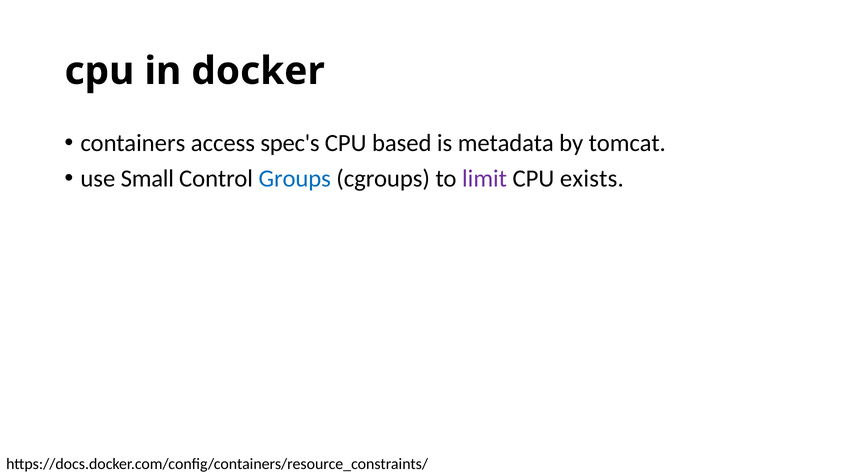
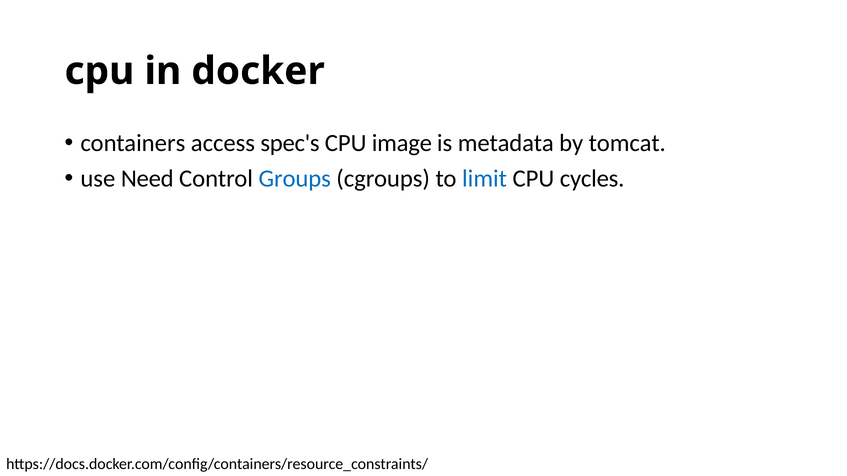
based: based -> image (402, 143)
Small: Small -> Need (147, 179)
limit colour: purple -> blue (485, 179)
exists: exists -> cycles (592, 179)
